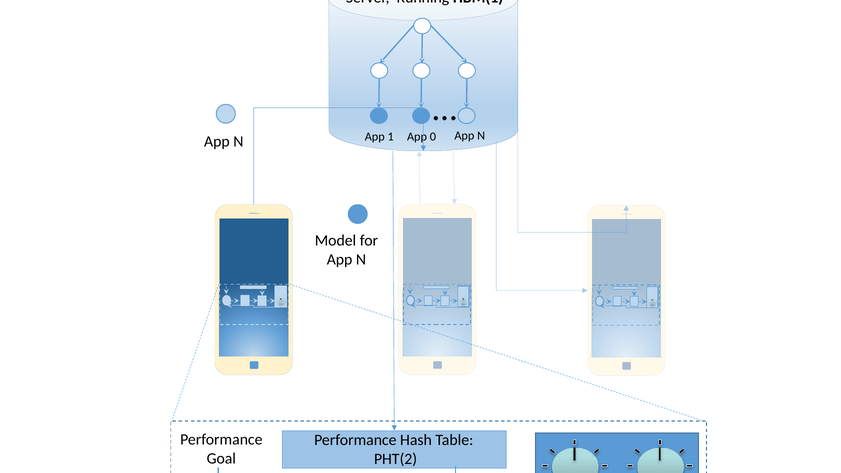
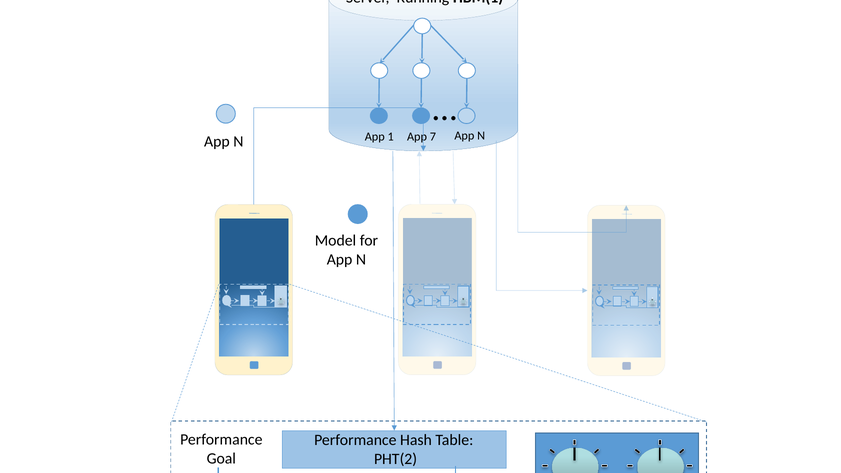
0: 0 -> 7 (433, 137)
